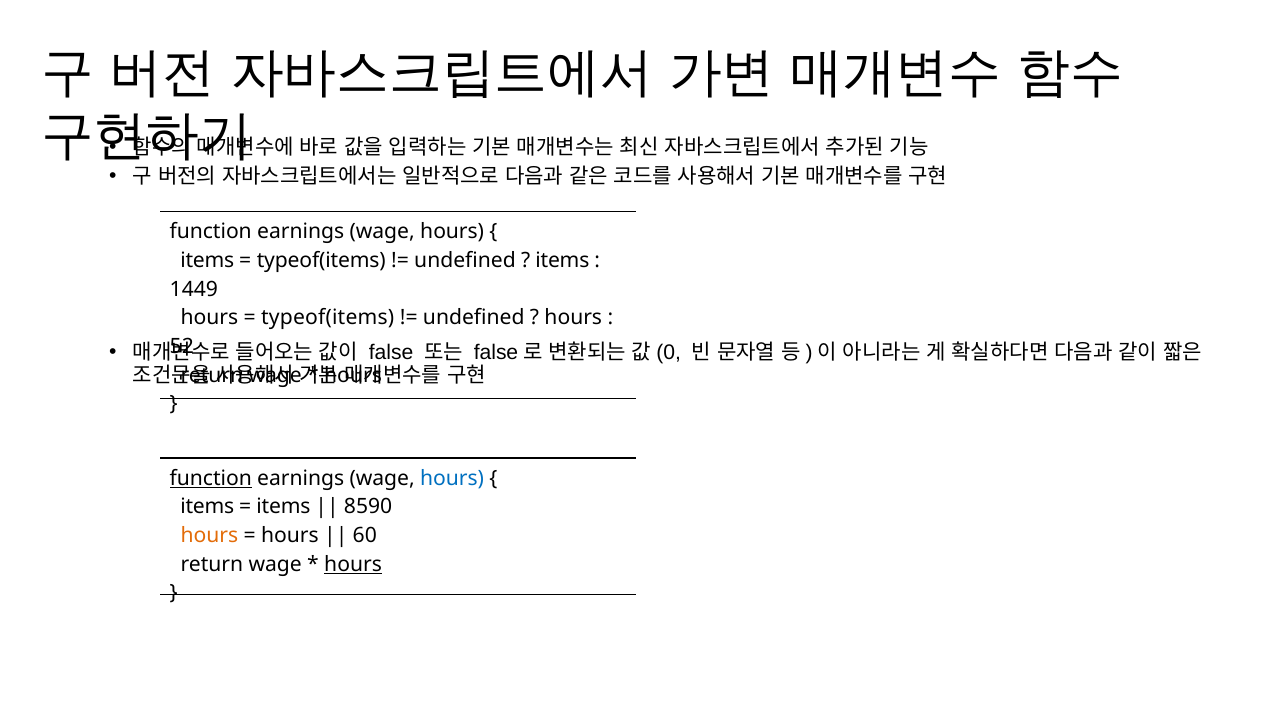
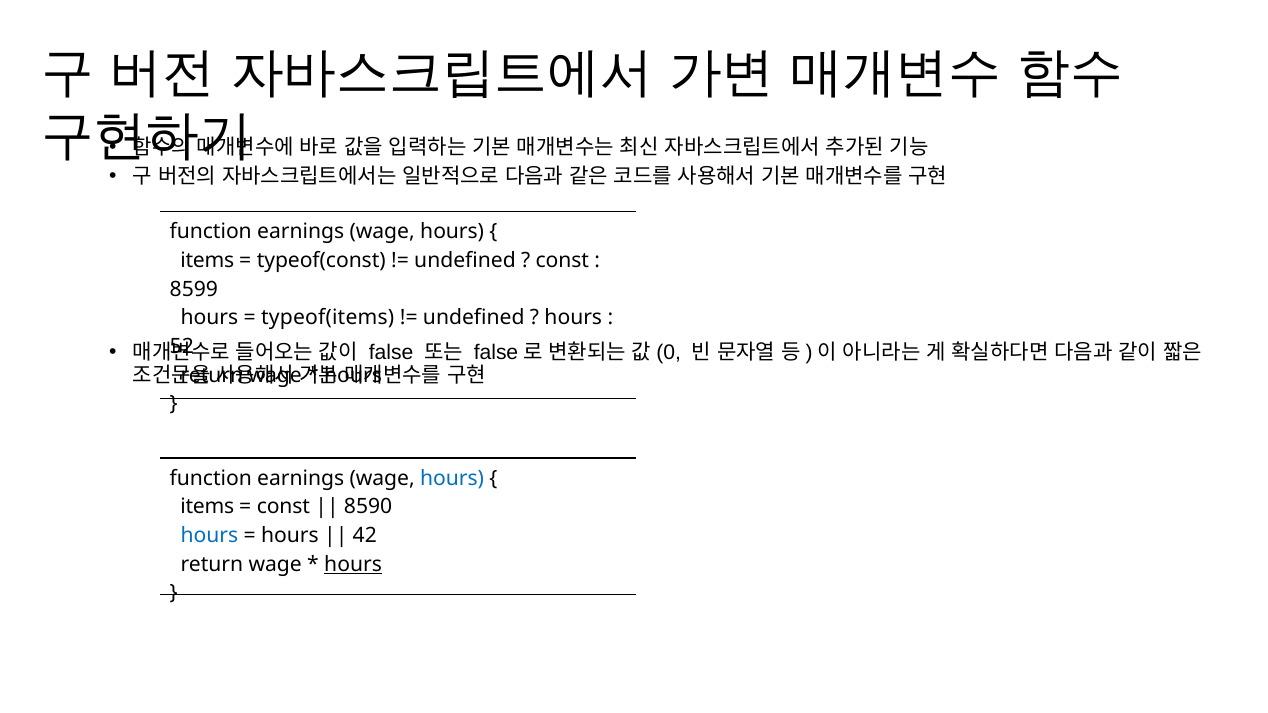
typeof(items: typeof(items -> typeof(const (321, 261)
items: items -> const (562, 261)
1449: 1449 -> 8599 (194, 289)
function underline: present -> none (211, 478)
items: items -> const (283, 507)
hours colour: orange -> blue (209, 536)
60: 60 -> 42 (365, 536)
